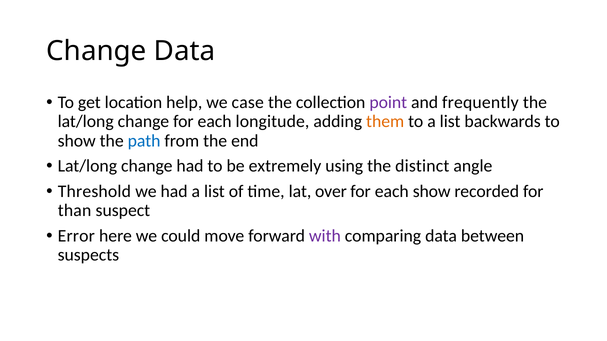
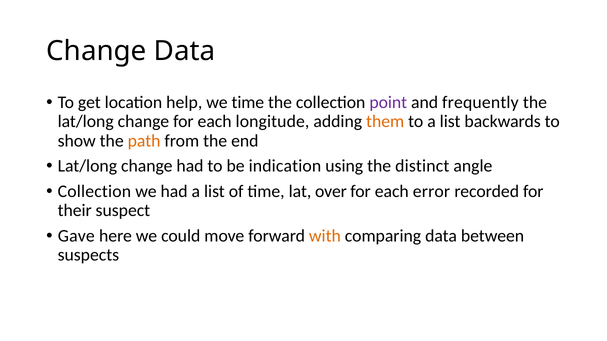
we case: case -> time (248, 103)
path colour: blue -> orange (144, 141)
extremely: extremely -> indication (285, 166)
Threshold: Threshold -> Collection (94, 192)
each show: show -> error (431, 192)
than: than -> their (75, 211)
Error: Error -> Gave (76, 236)
with colour: purple -> orange (325, 236)
